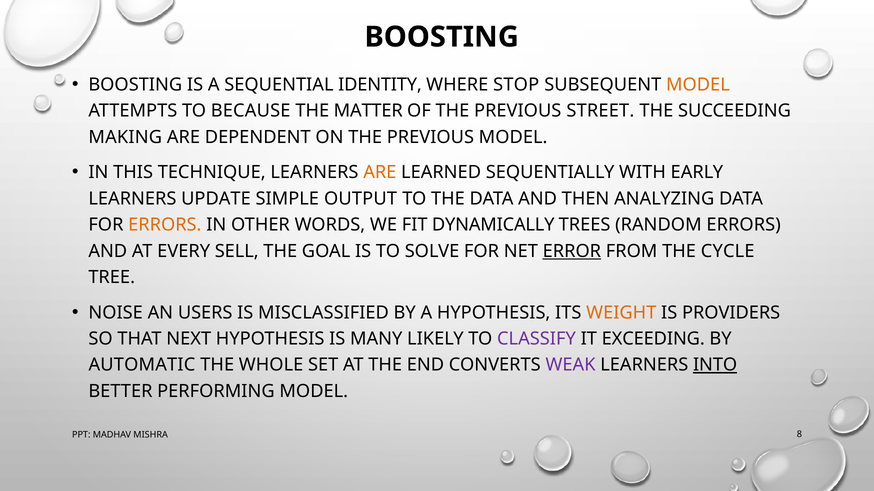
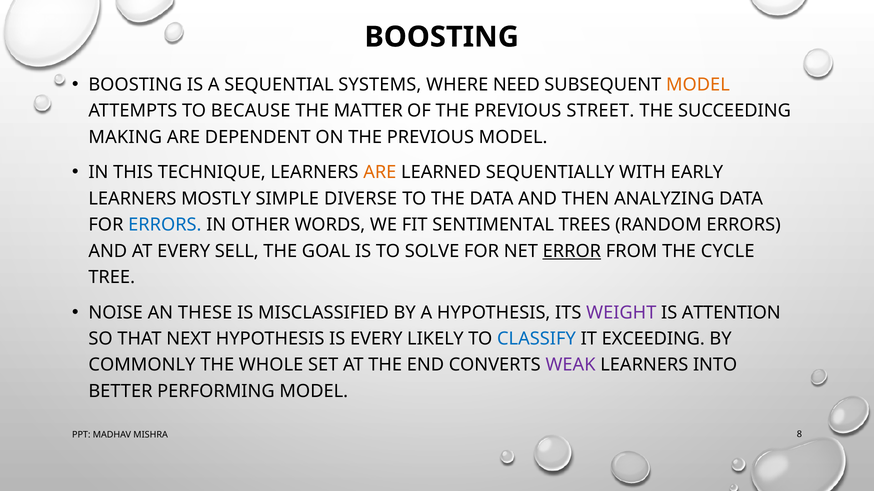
IDENTITY: IDENTITY -> SYSTEMS (380, 85)
STOP: STOP -> NEED (516, 85)
UPDATE: UPDATE -> MOSTLY (216, 199)
OUTPUT: OUTPUT -> DIVERSE (361, 199)
ERRORS colour: orange -> blue (165, 225)
DYNAMICALLY: DYNAMICALLY -> SENTIMENTAL (493, 225)
USERS: USERS -> THESE (205, 313)
WEIGHT colour: orange -> purple (621, 313)
PROVIDERS: PROVIDERS -> ATTENTION (731, 313)
IS MANY: MANY -> EVERY (376, 339)
CLASSIFY colour: purple -> blue (536, 339)
AUTOMATIC: AUTOMATIC -> COMMONLY (142, 365)
INTO underline: present -> none (715, 365)
